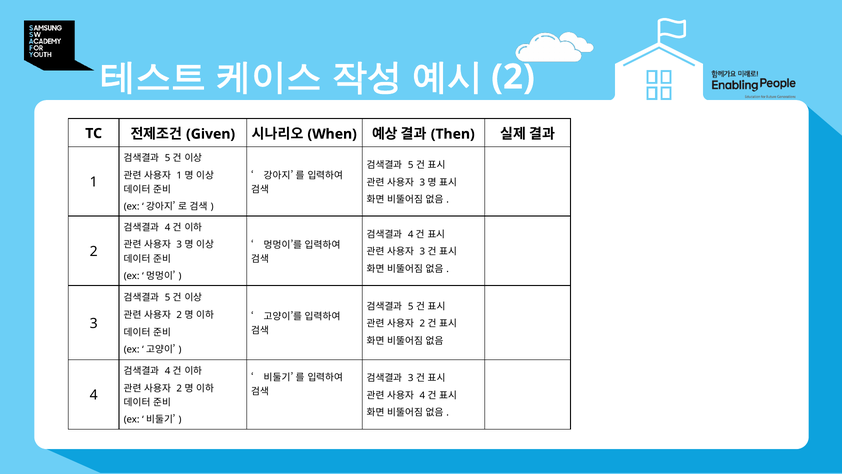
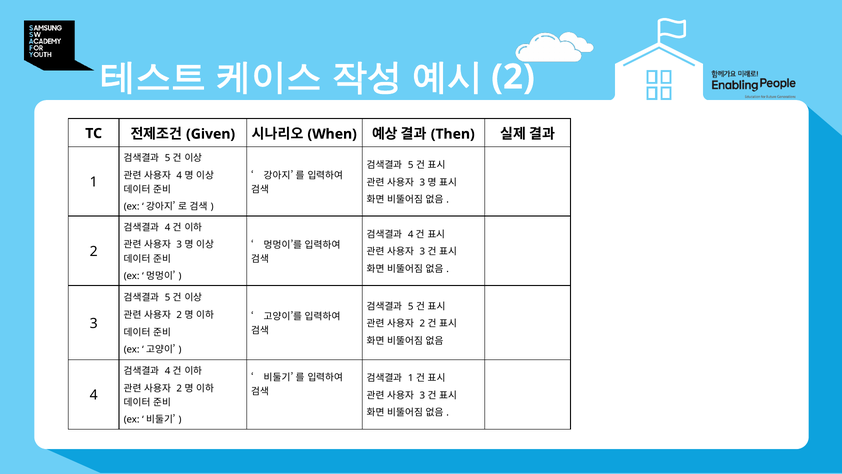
1: 1 -> 4 (179, 175)
3: 3 -> 1 (411, 378)
4: 4 -> 3 (422, 395)
